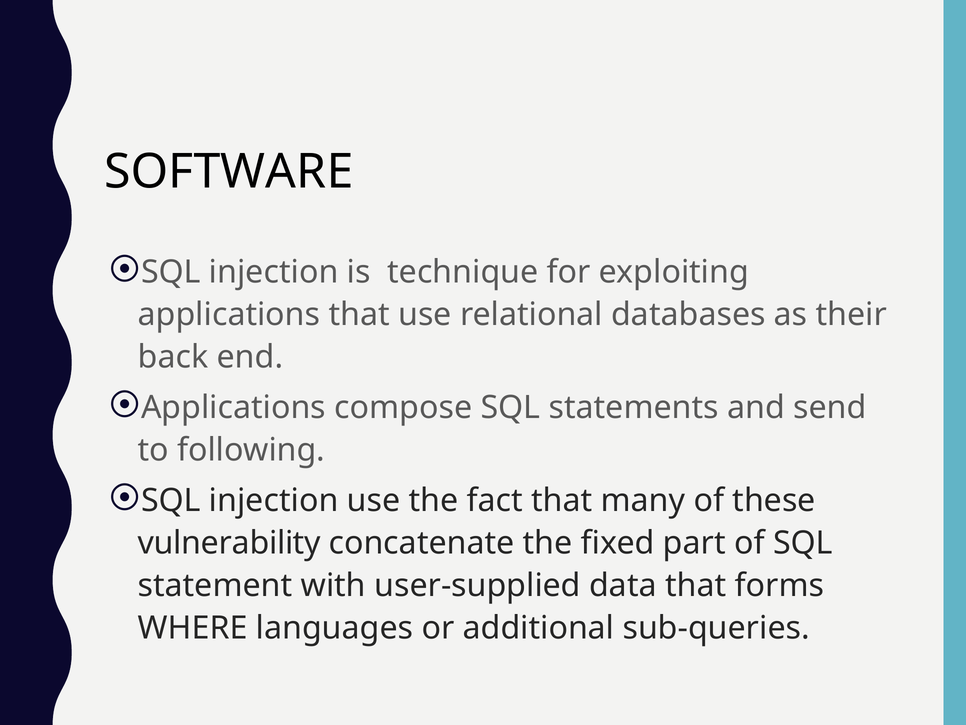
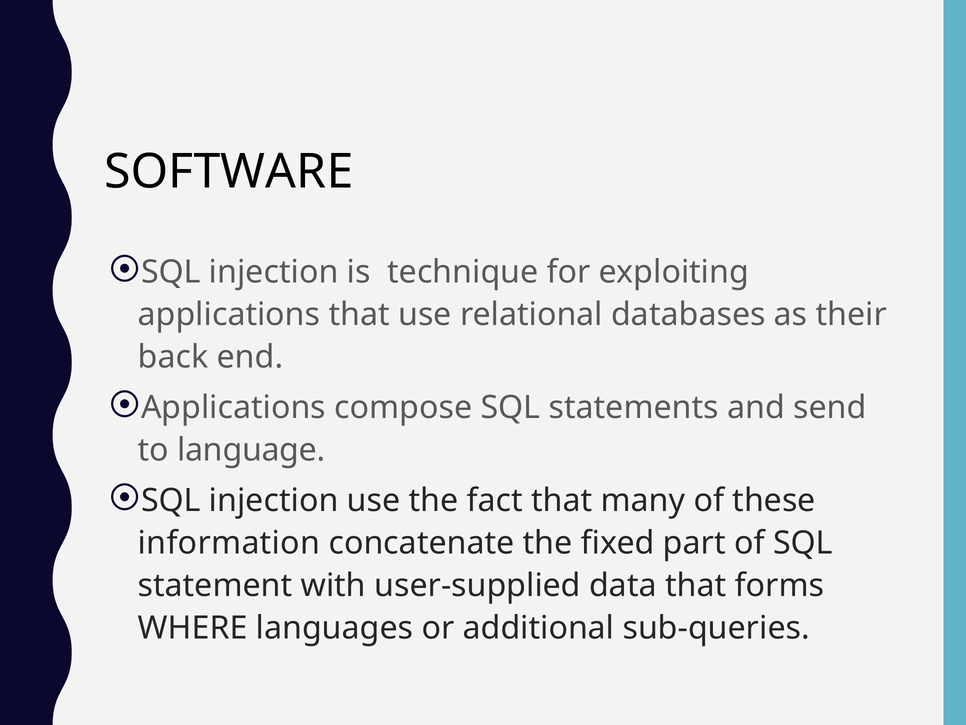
following: following -> language (251, 450)
vulnerability: vulnerability -> information (229, 543)
